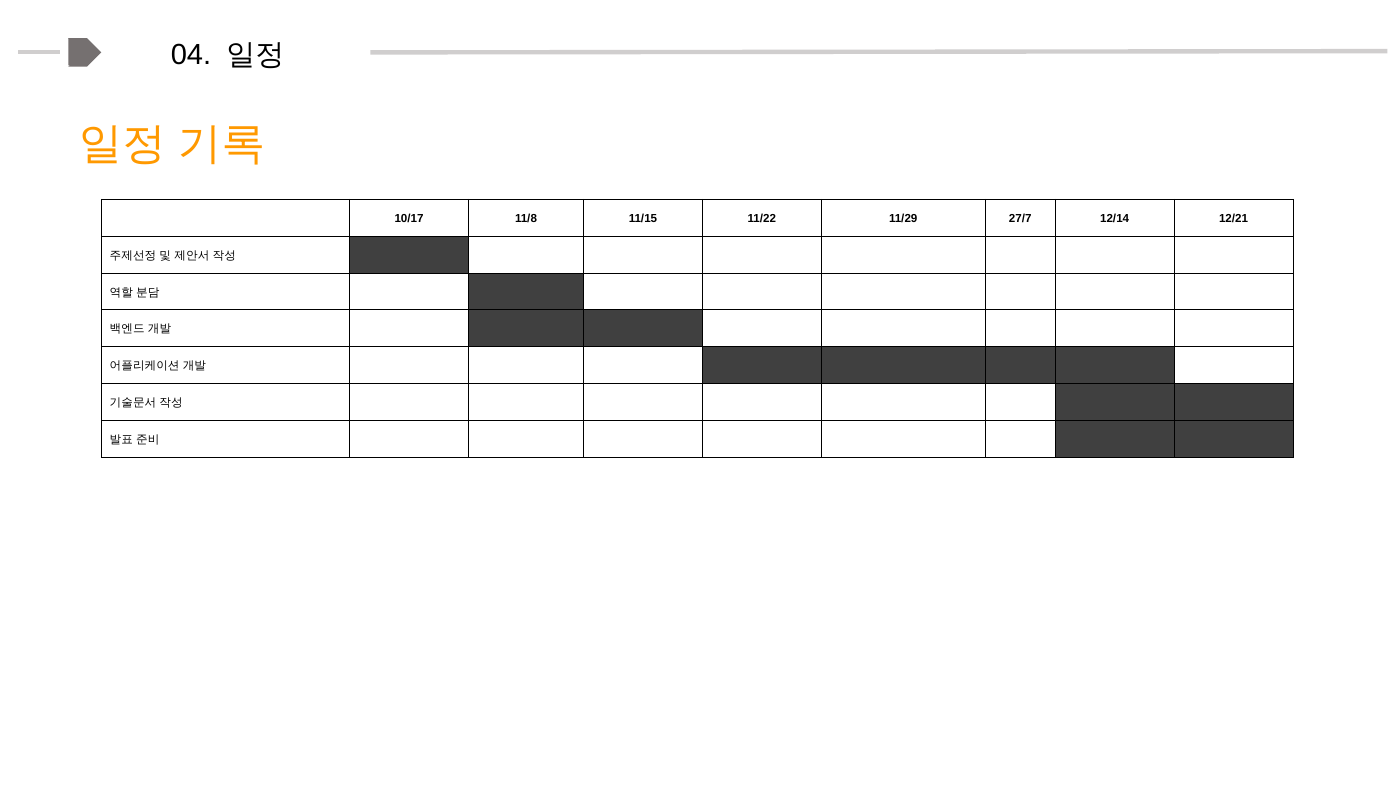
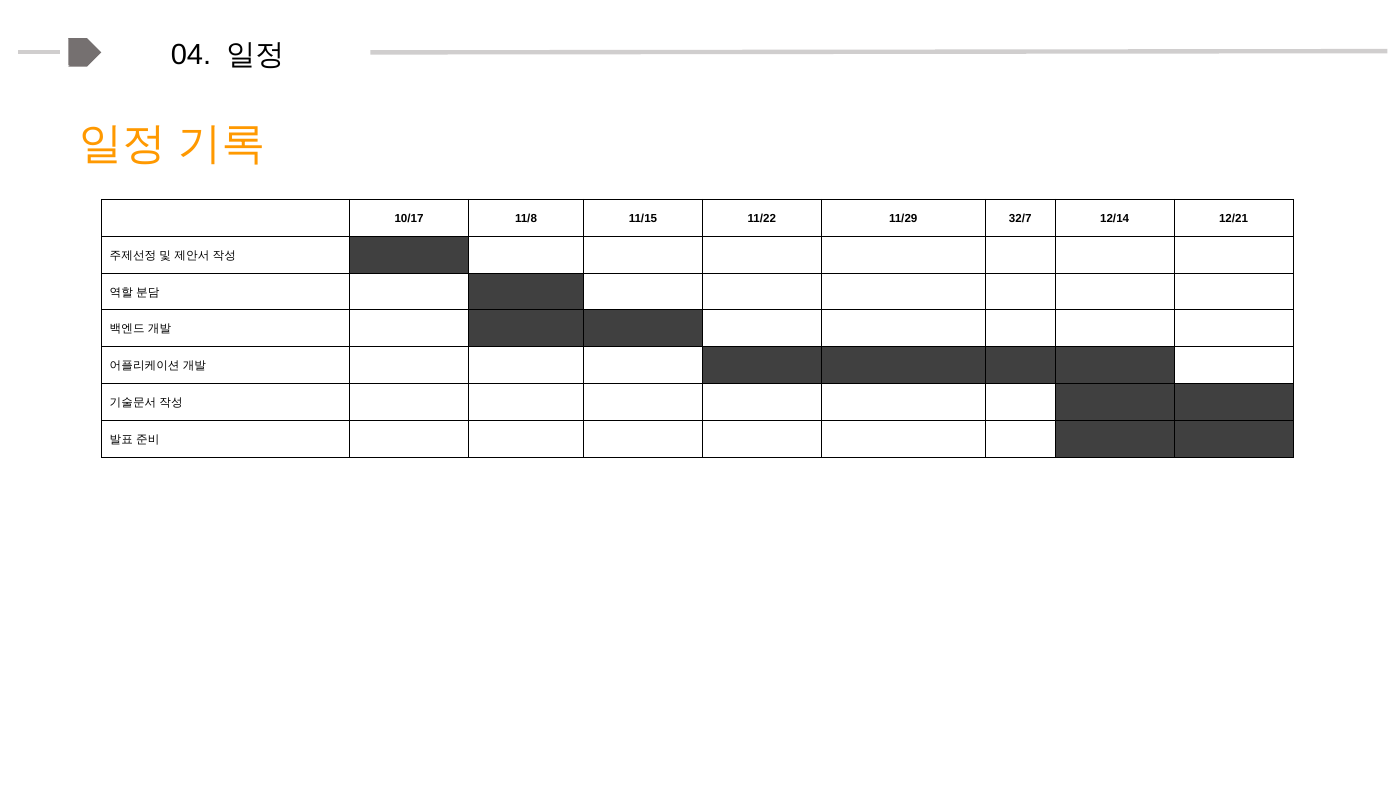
27/7: 27/7 -> 32/7 (1020, 218)
